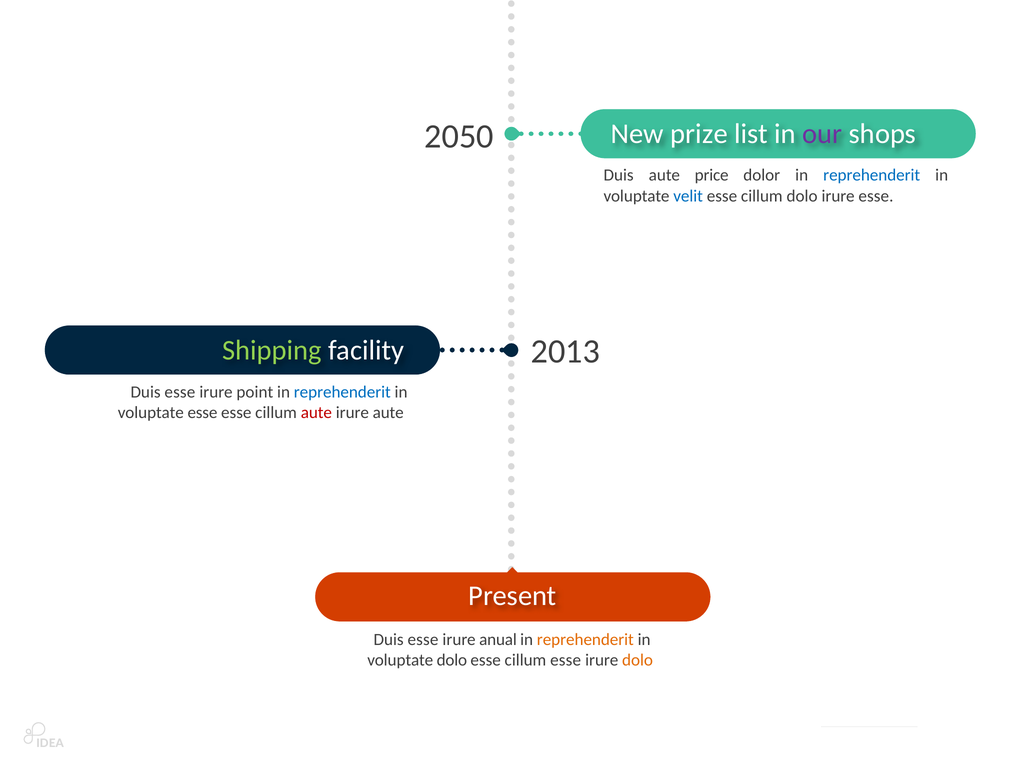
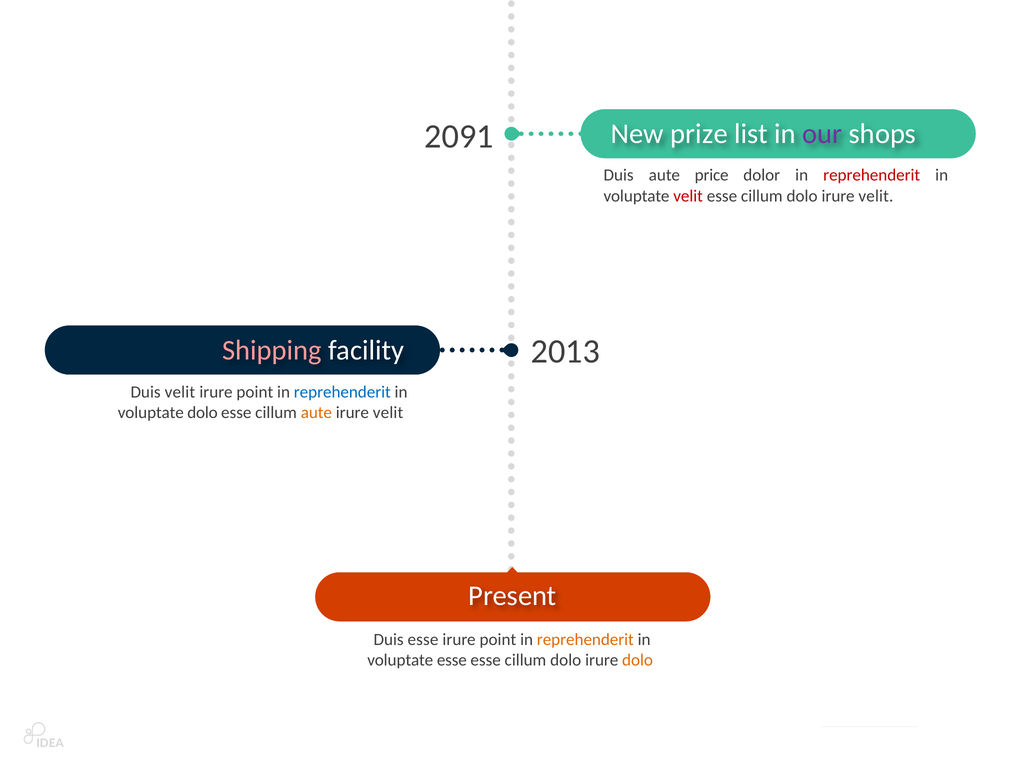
2050: 2050 -> 2091 (459, 136)
reprehenderit colour: blue -> red (872, 175)
velit colour: blue -> red (688, 196)
esse: esse -> velit (876, 196)
Shipping colour: light green -> pink (272, 350)
esse: esse -> velit (180, 392)
voluptate esse: esse -> dolo (202, 413)
aute colour: red -> orange (316, 413)
aute: aute -> velit (388, 413)
anual: anual -> point (498, 640)
voluptate dolo: dolo -> esse (452, 660)
esse: esse -> dolo (566, 660)
